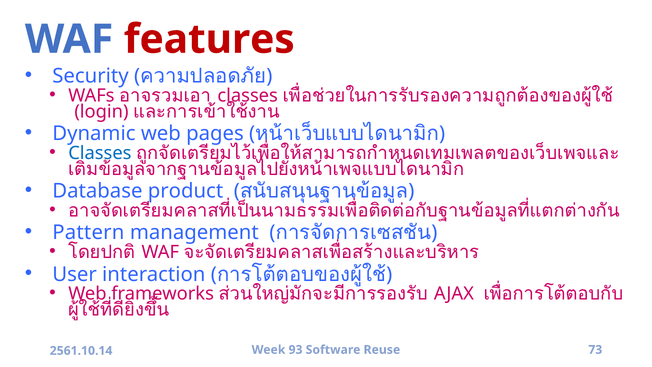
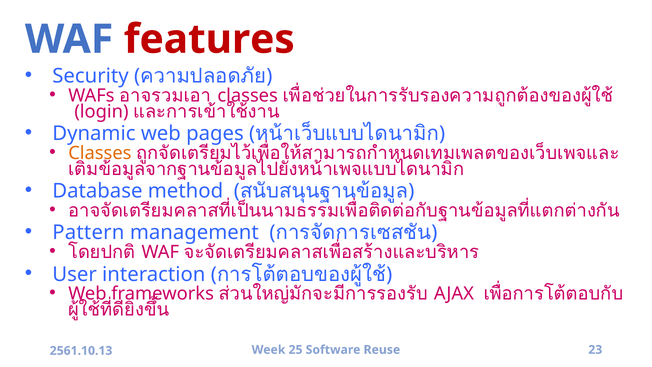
Classes colour: blue -> orange (100, 153)
product: product -> method (186, 191)
93: 93 -> 25 (296, 350)
73: 73 -> 23 (595, 350)
2561.10.14: 2561.10.14 -> 2561.10.13 (81, 351)
